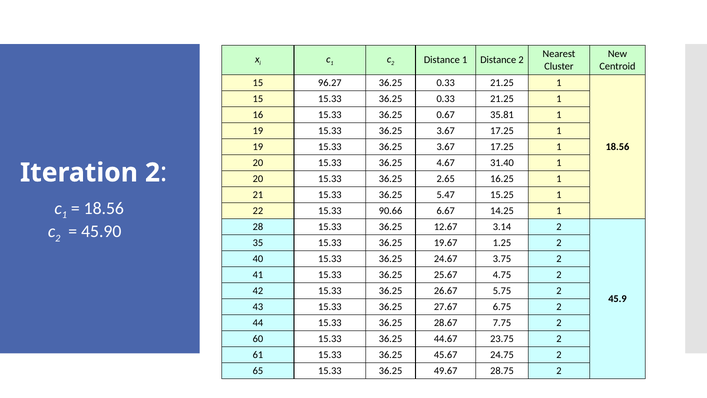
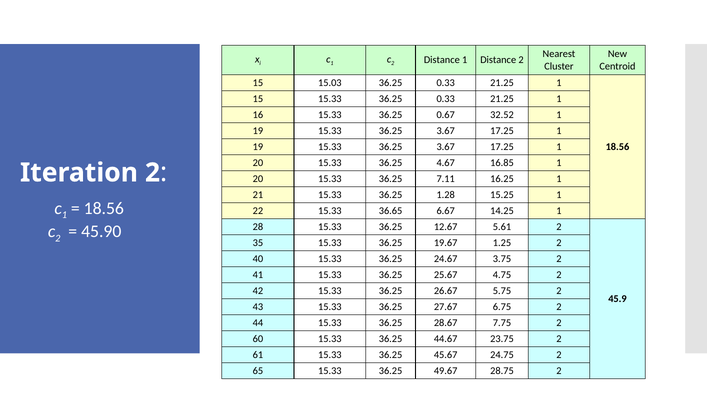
96.27: 96.27 -> 15.03 (330, 83)
35.81: 35.81 -> 32.52 (502, 115)
31.40: 31.40 -> 16.85 (502, 163)
2.65: 2.65 -> 7.11 (446, 179)
5.47: 5.47 -> 1.28 (446, 195)
90.66: 90.66 -> 36.65 (391, 211)
3.14: 3.14 -> 5.61 (502, 227)
